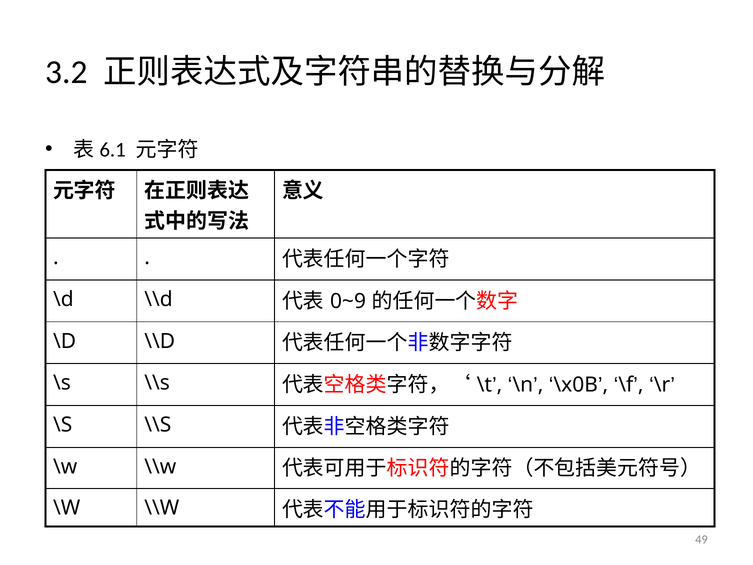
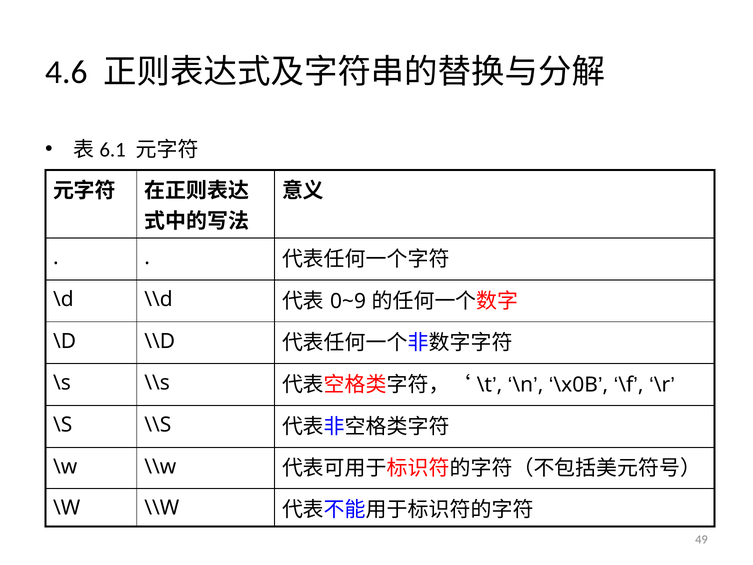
3.2: 3.2 -> 4.6 (66, 72)
